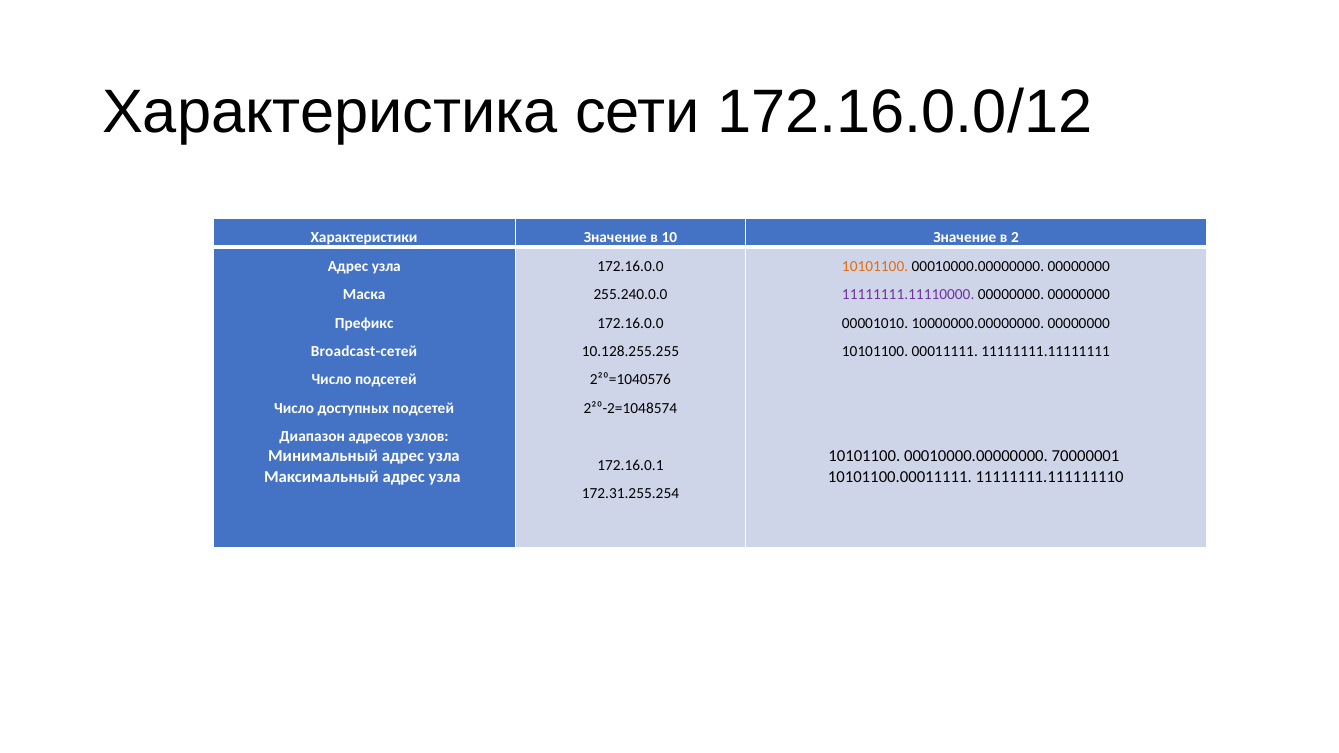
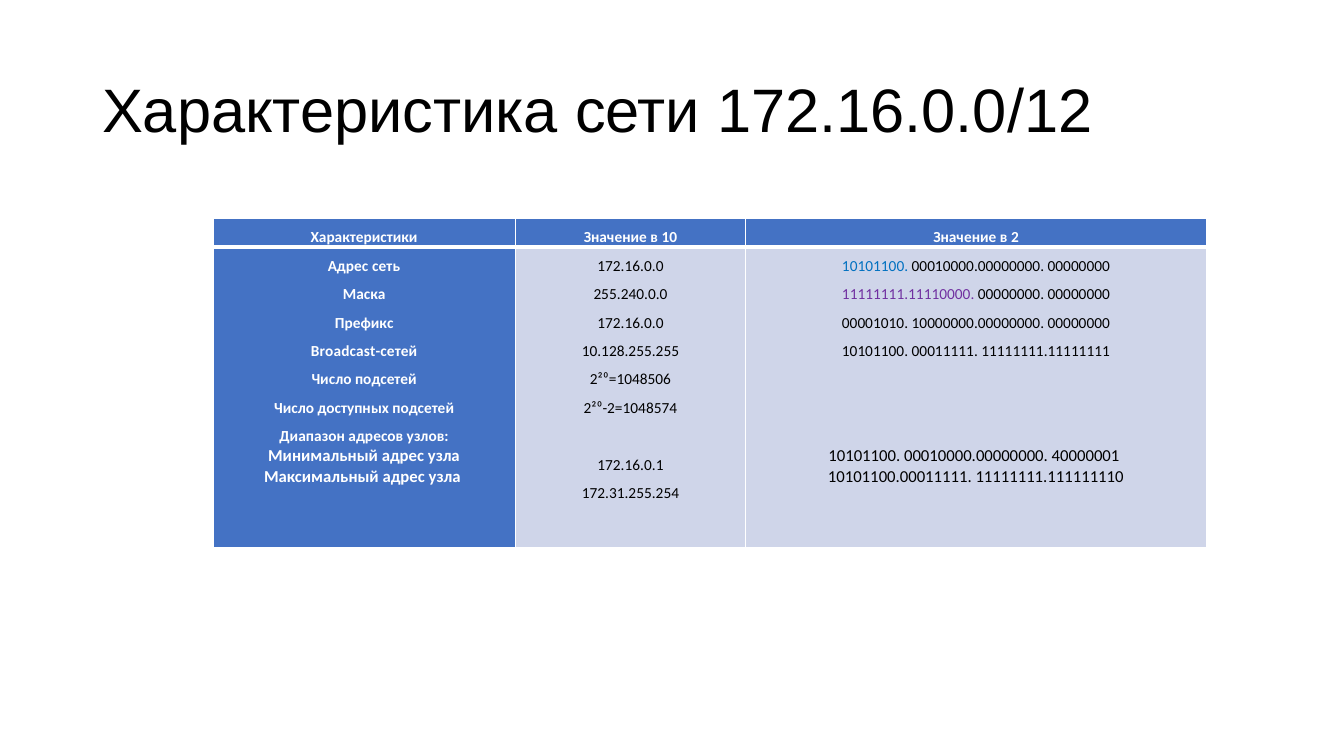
узла: узла -> сеть (386, 266)
10101100 colour: orange -> blue (875, 266)
2²⁰=1040576: 2²⁰=1040576 -> 2²⁰=1048506 (630, 380)
70000001: 70000001 -> 40000001 (1086, 456)
